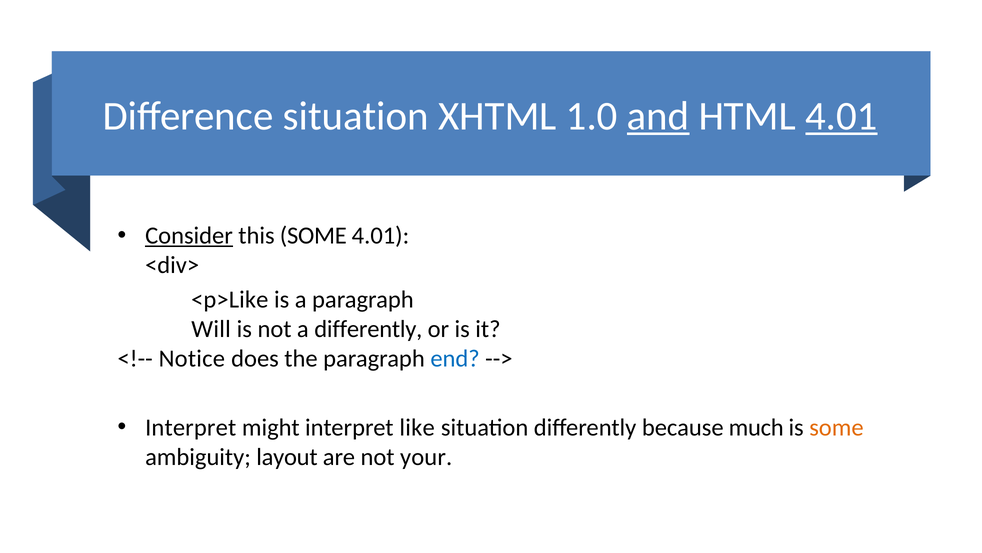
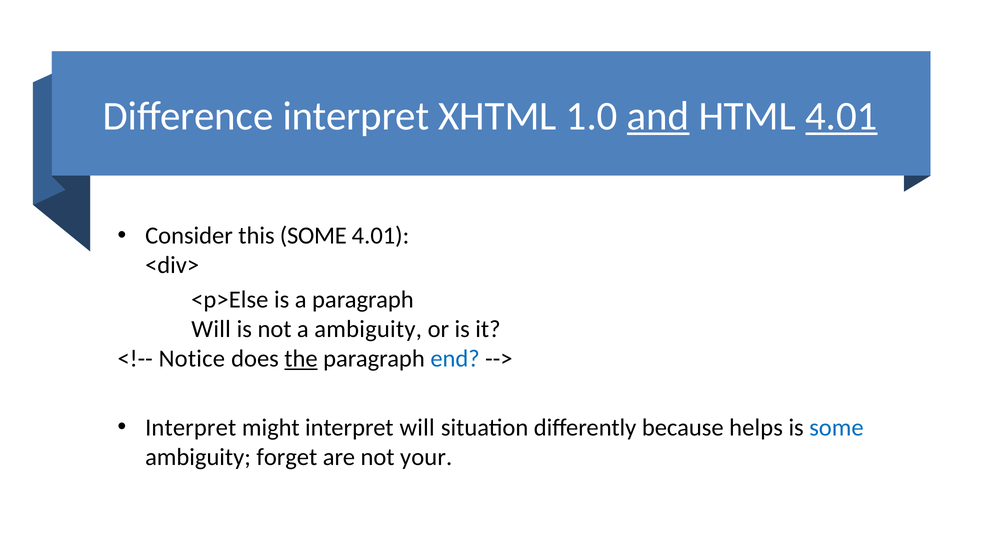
Difference situation: situation -> interpret (356, 116)
Consider underline: present -> none (189, 235)
<p>Like: <p>Like -> <p>Else (230, 299)
a differently: differently -> ambiguity (368, 329)
the underline: none -> present (301, 358)
interpret like: like -> will (417, 427)
much: much -> helps (756, 427)
some colour: orange -> blue (836, 427)
layout: layout -> forget (287, 456)
